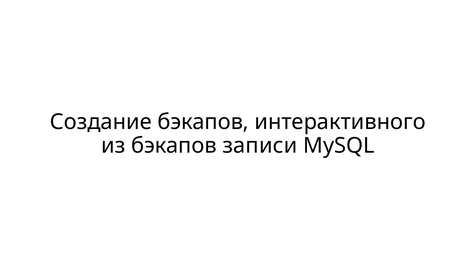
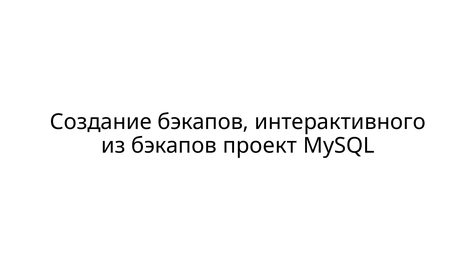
записи: записи -> проект (260, 146)
